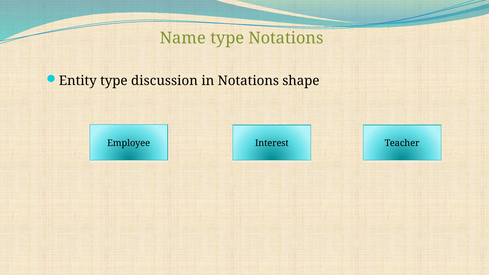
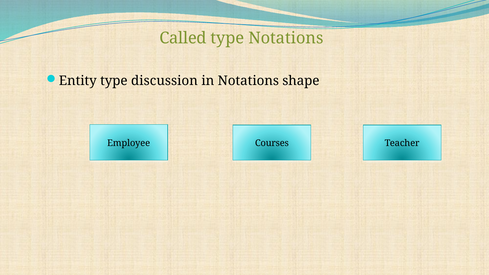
Name: Name -> Called (183, 38)
Interest: Interest -> Courses (272, 143)
